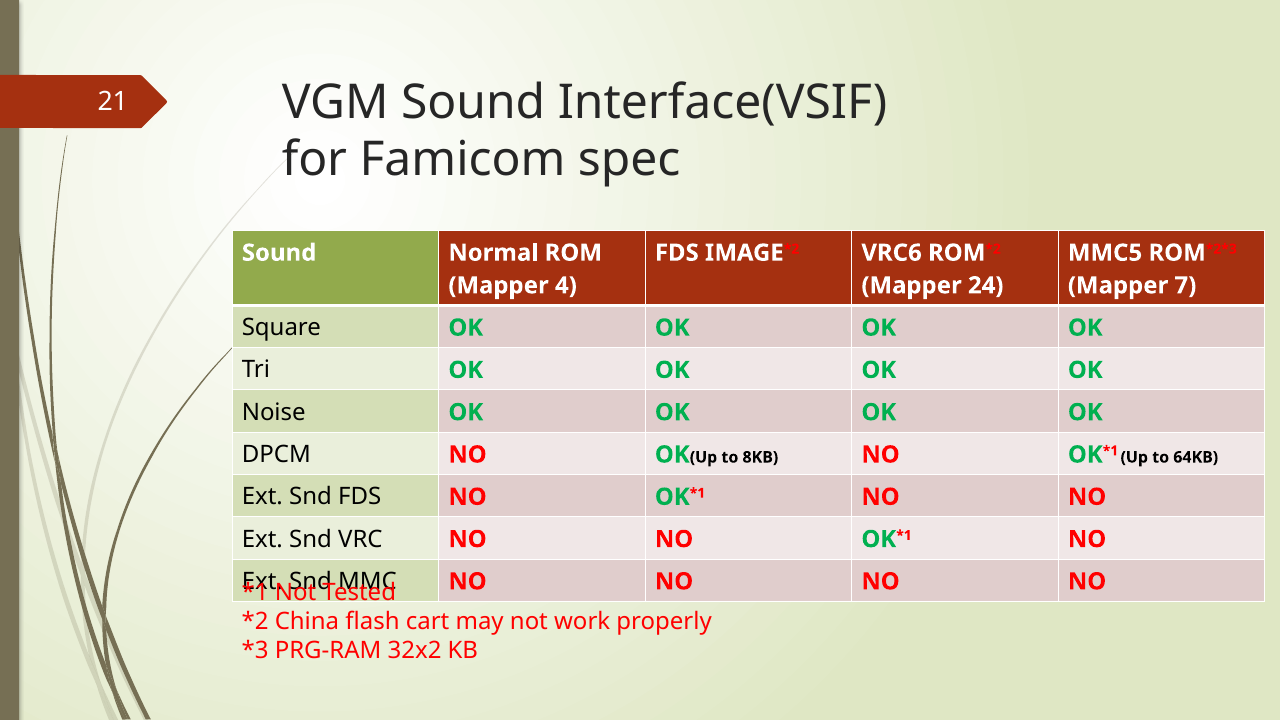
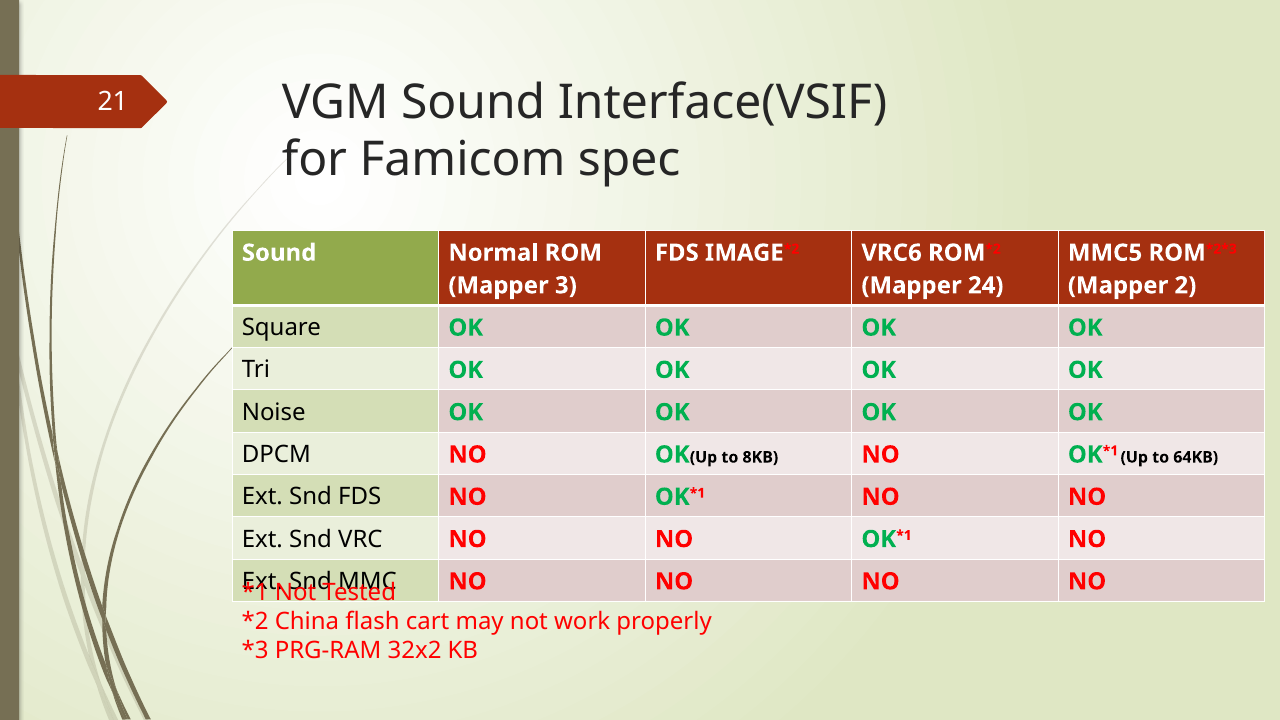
4: 4 -> 3 (566, 285)
7: 7 -> 2 (1185, 285)
